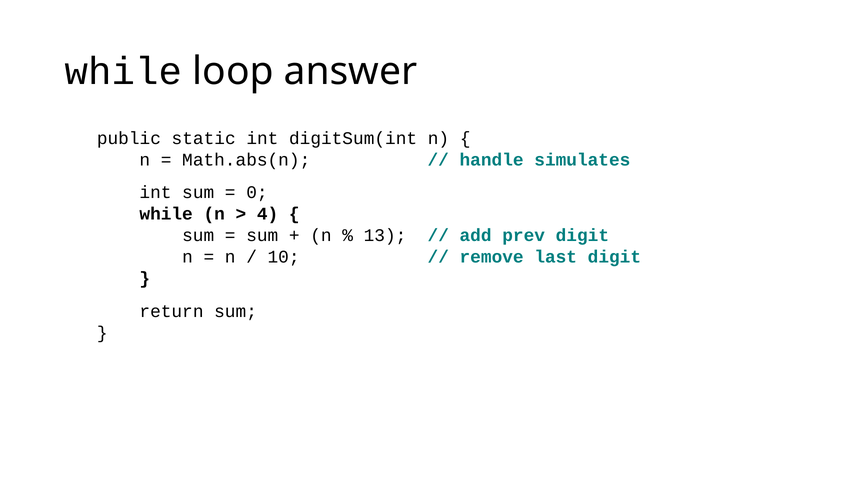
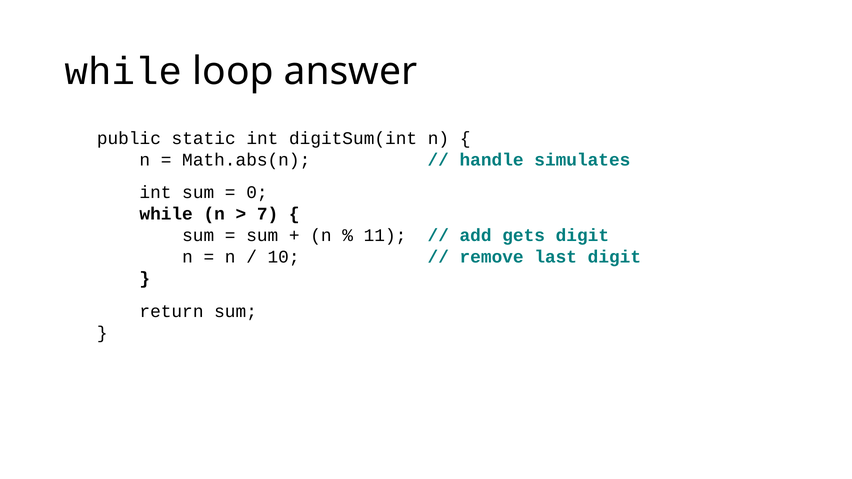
4: 4 -> 7 (268, 214)
13: 13 -> 11 (385, 236)
prev: prev -> gets (524, 236)
